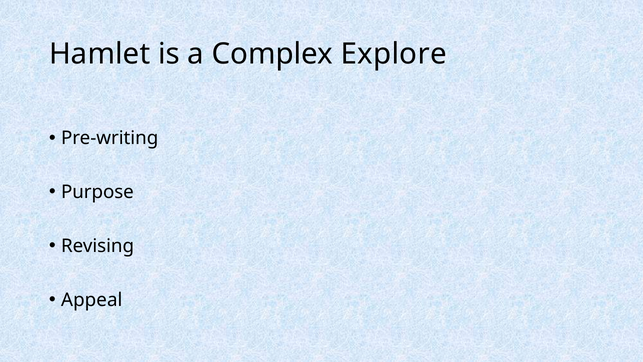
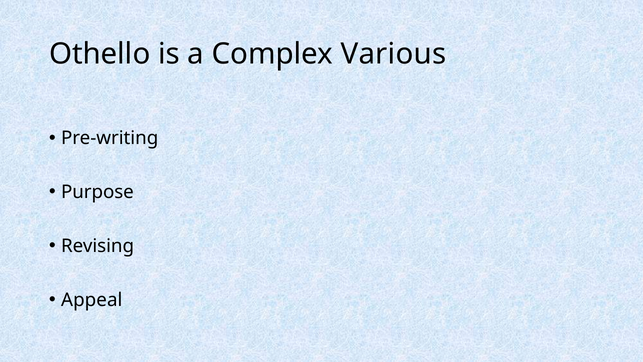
Hamlet: Hamlet -> Othello (100, 54)
Explore: Explore -> Various (394, 54)
